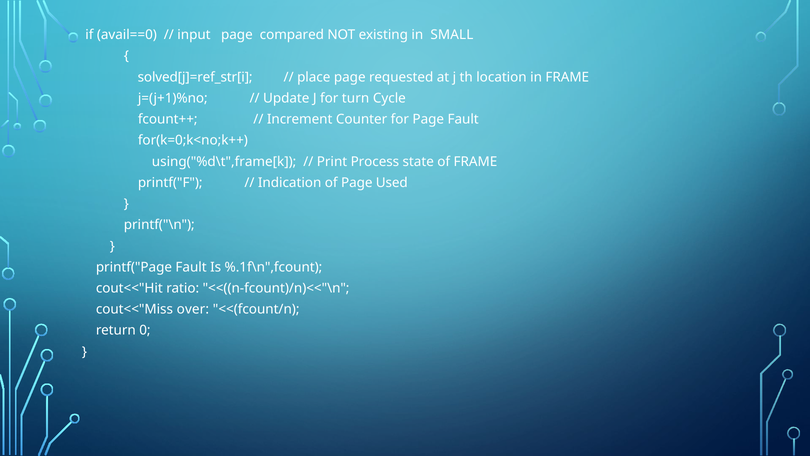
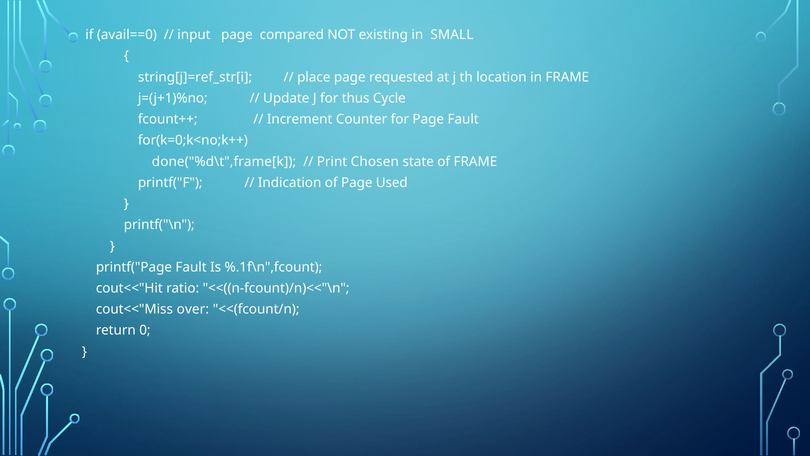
solved[j]=ref_str[i: solved[j]=ref_str[i -> string[j]=ref_str[i (195, 77)
turn: turn -> thus (356, 98)
using("%d\t",frame[k: using("%d\t",frame[k -> done("%d\t",frame[k (224, 161)
Process: Process -> Chosen (375, 161)
